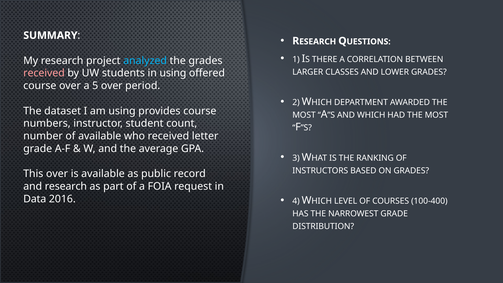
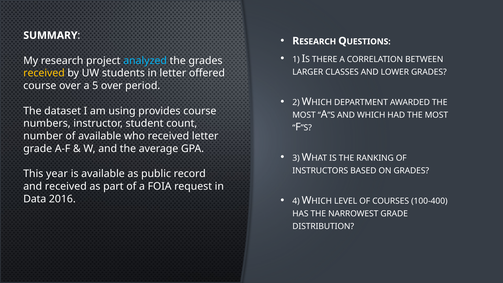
received colour: pink -> yellow (44, 73)
in using: using -> letter (173, 73)
This over: over -> year (57, 174)
and research: research -> received (66, 186)
